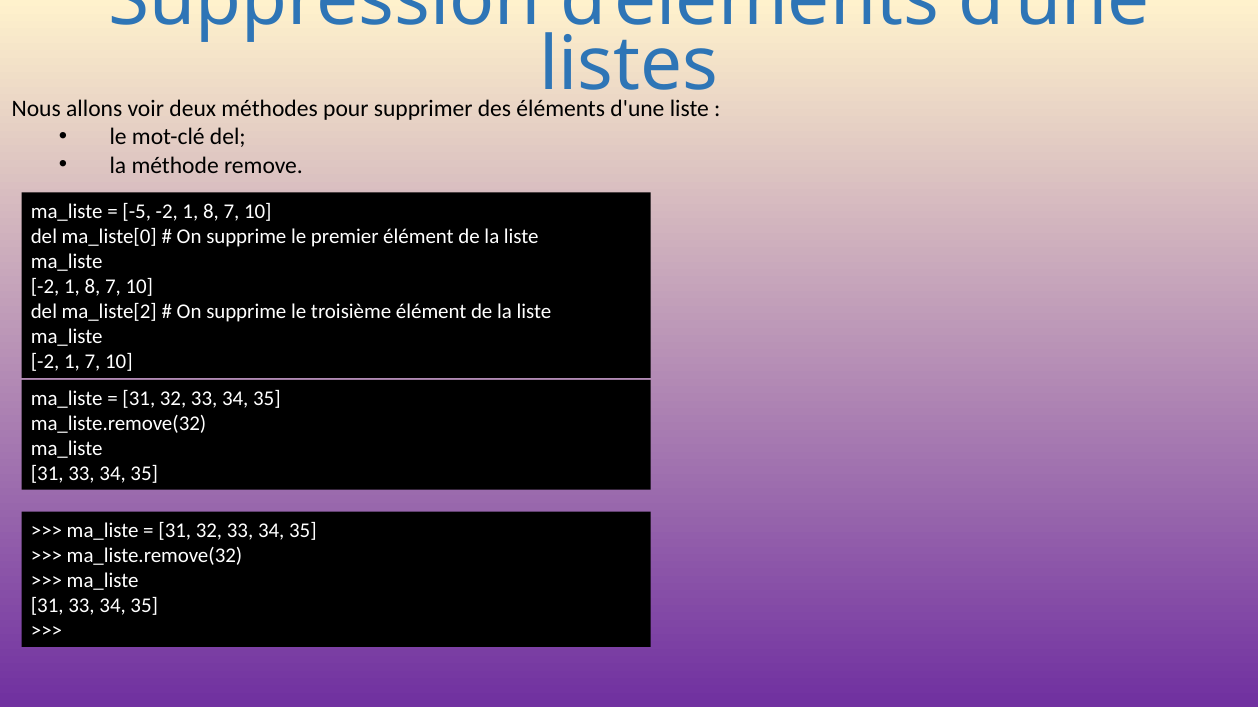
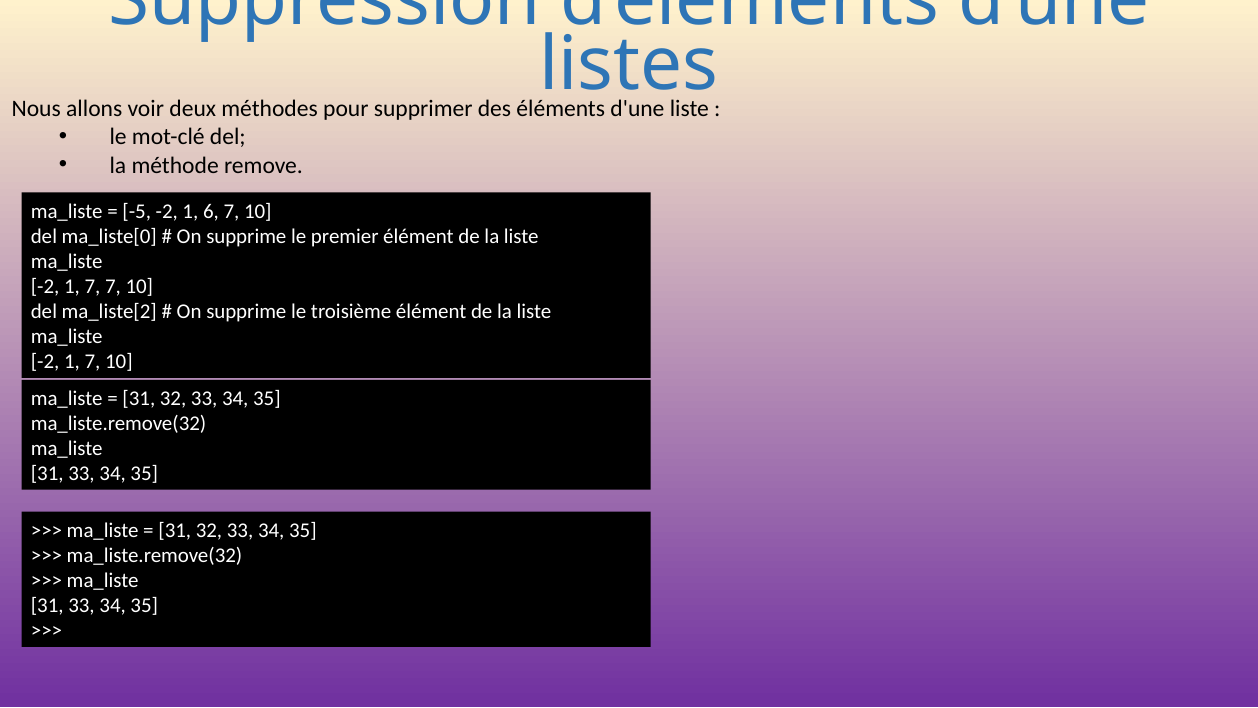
-5 -2 1 8: 8 -> 6 (211, 211)
8: 8 -> 7 (93, 286)
